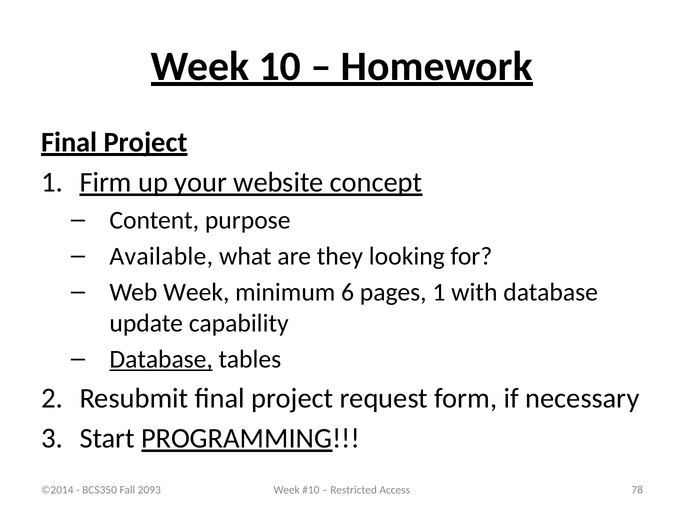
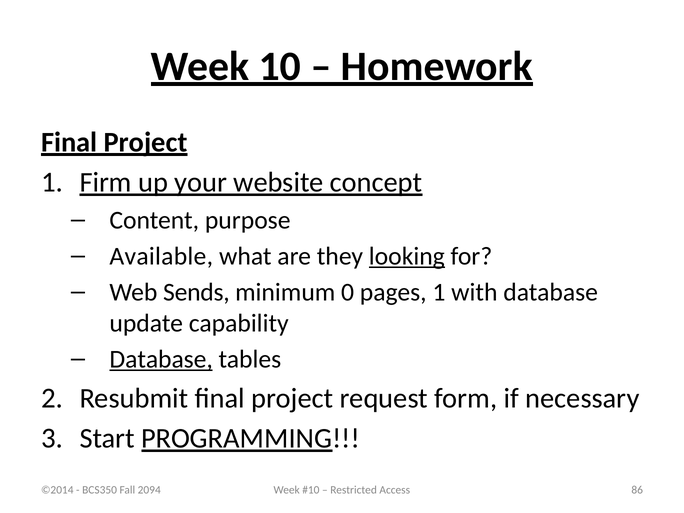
looking underline: none -> present (407, 256)
Web Week: Week -> Sends (196, 292)
6: 6 -> 0 (348, 292)
78: 78 -> 86 (637, 490)
2093: 2093 -> 2094 (149, 490)
